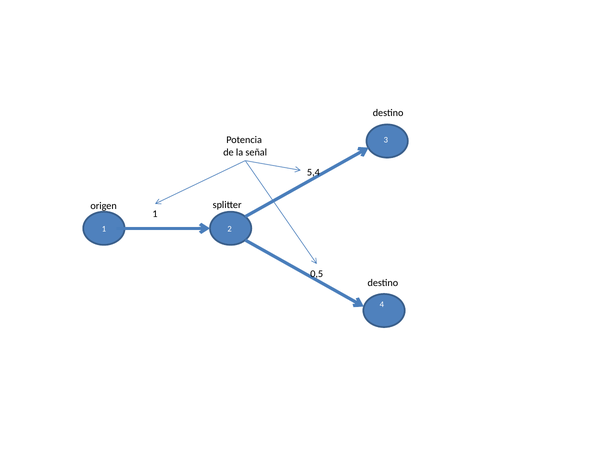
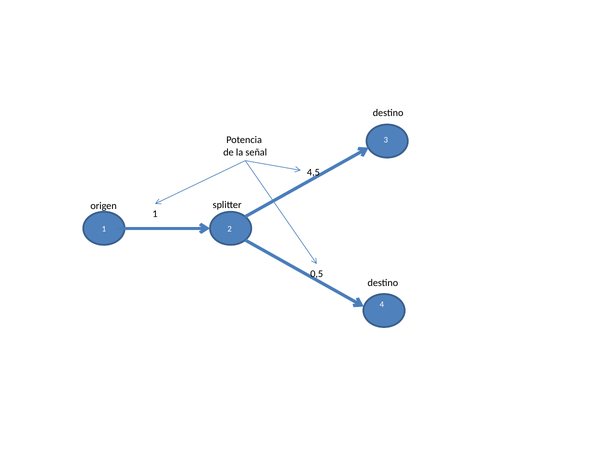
5,4: 5,4 -> 4,5 (313, 173)
